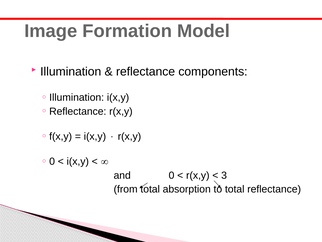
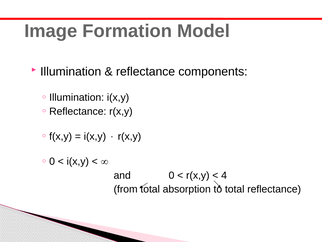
3: 3 -> 4 (224, 175)
